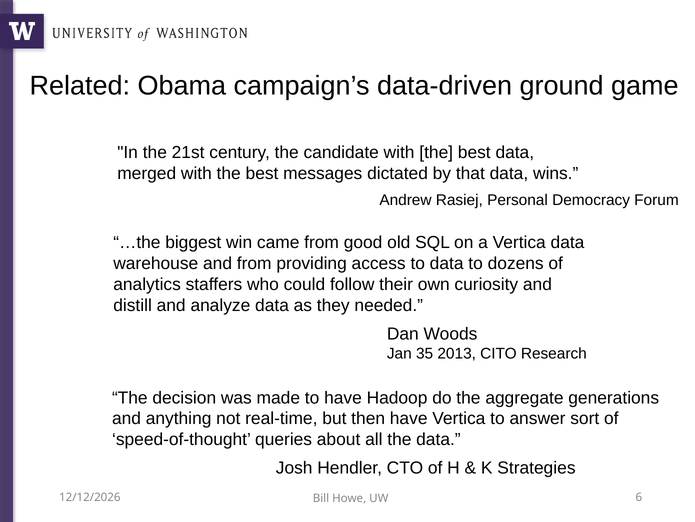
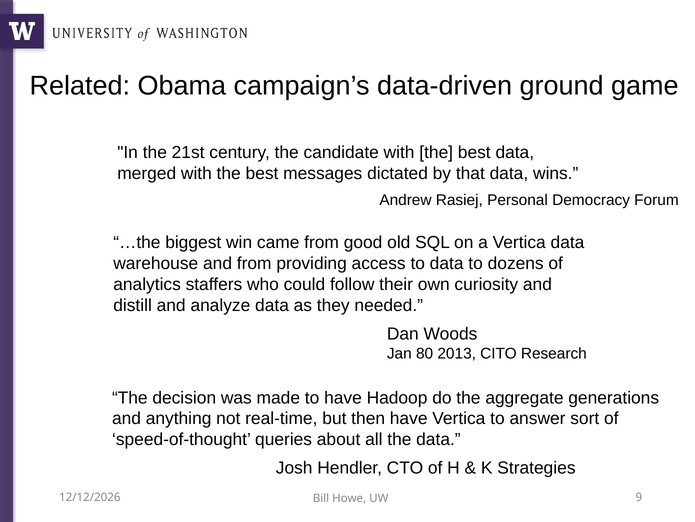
35: 35 -> 80 (425, 353)
6: 6 -> 9 (639, 497)
